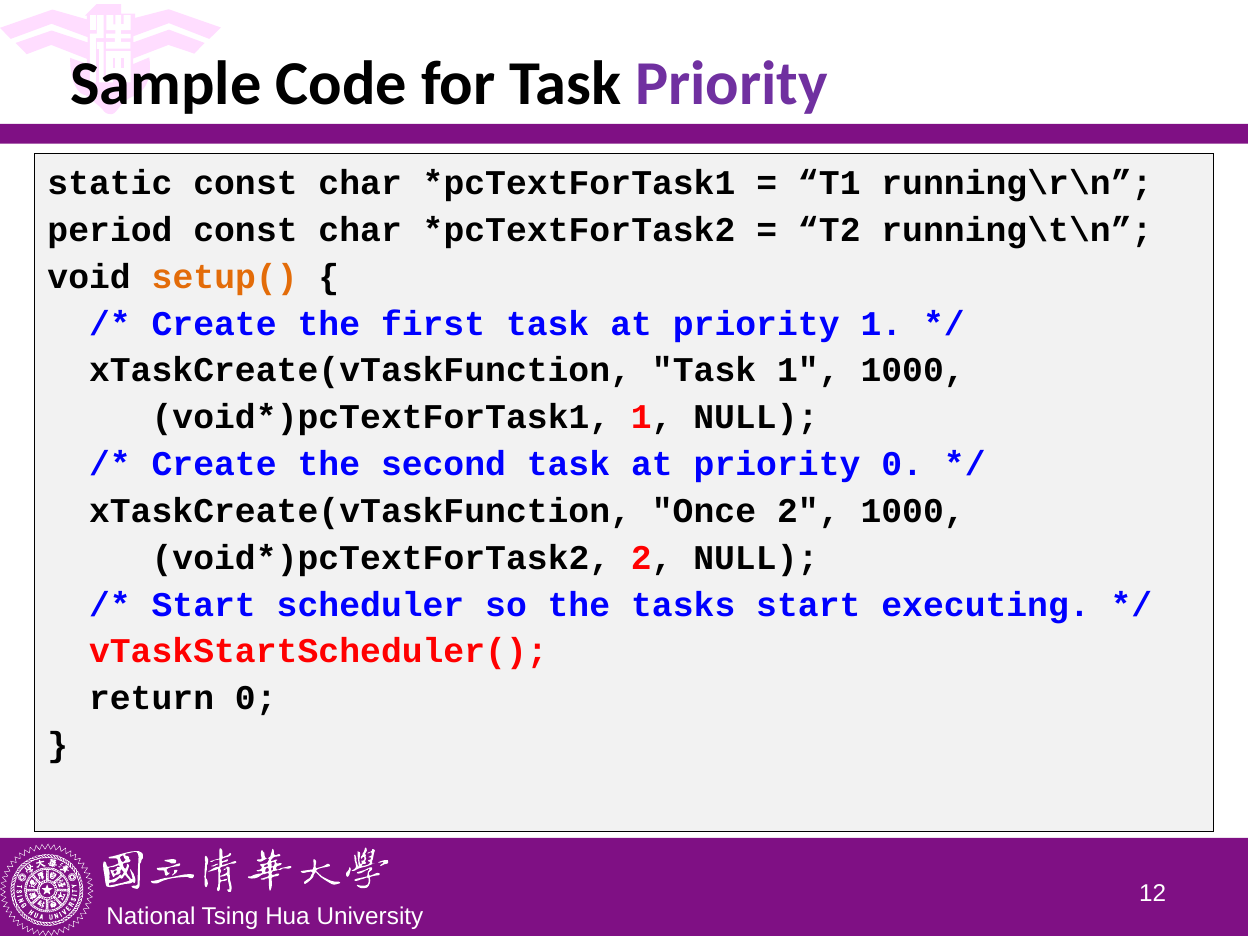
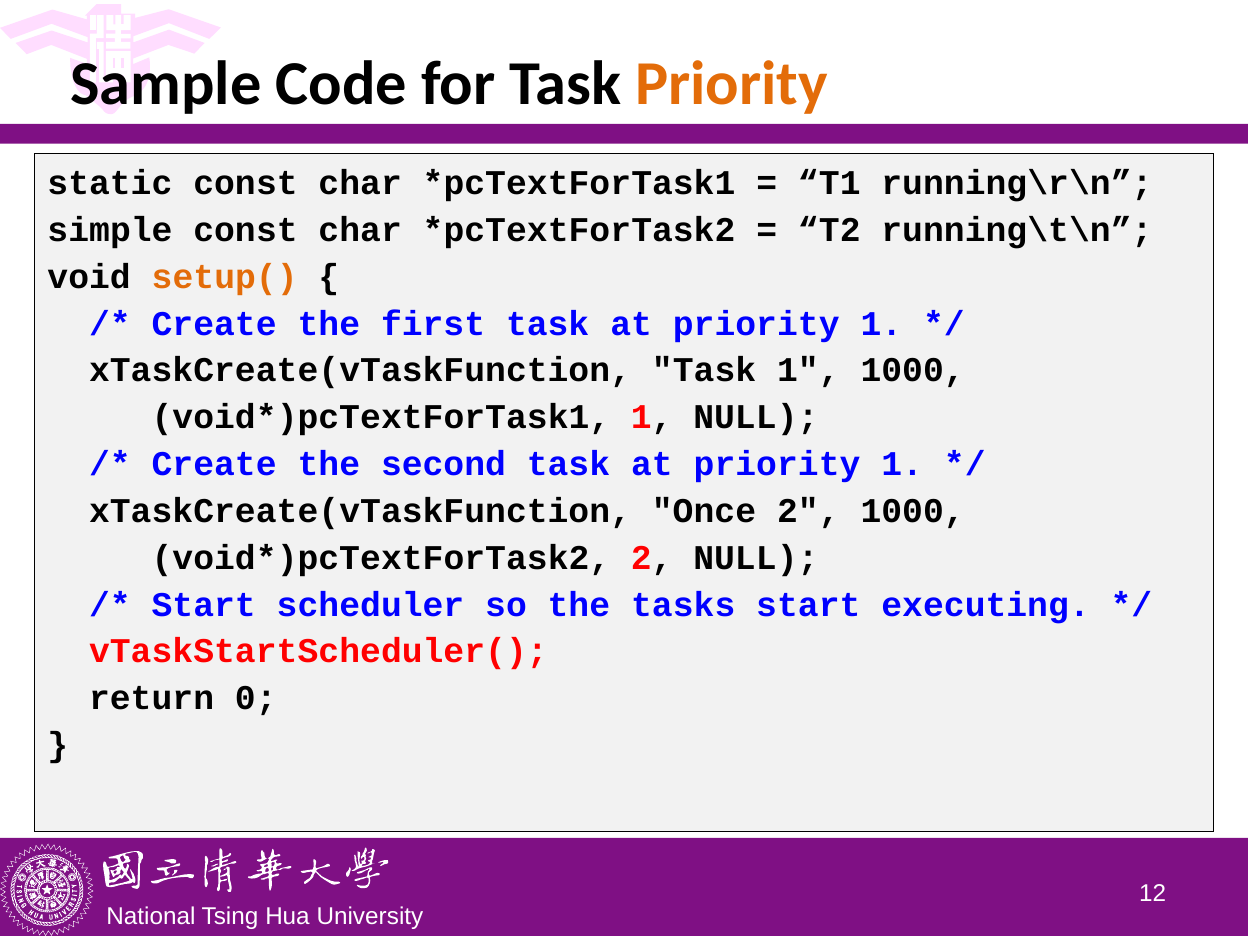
Priority colour: purple -> orange (732, 84)
period: period -> simple (110, 230)
0: 0 -> 1 (902, 464)
